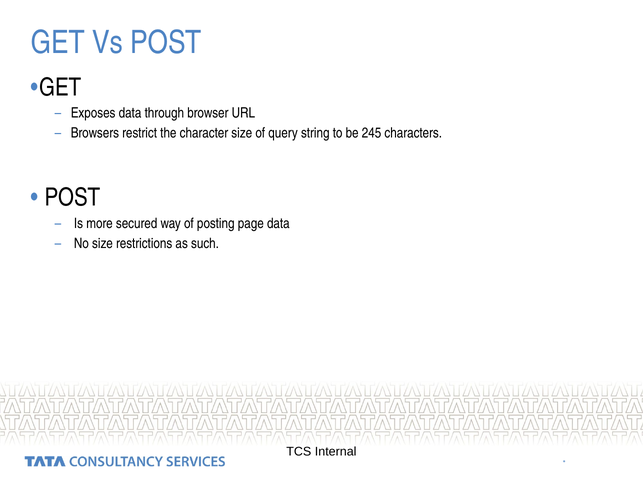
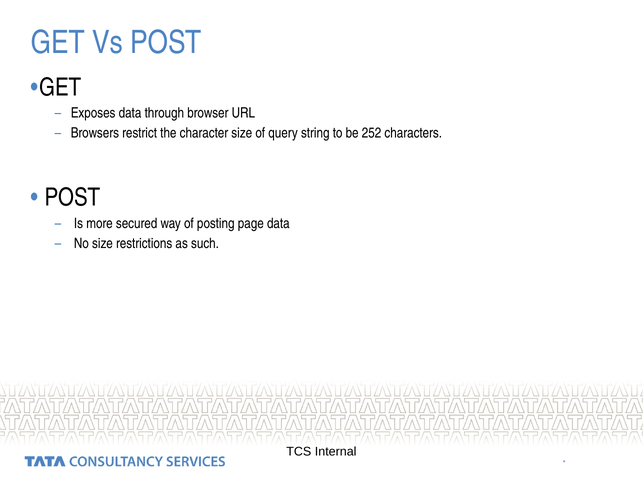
245: 245 -> 252 (372, 133)
